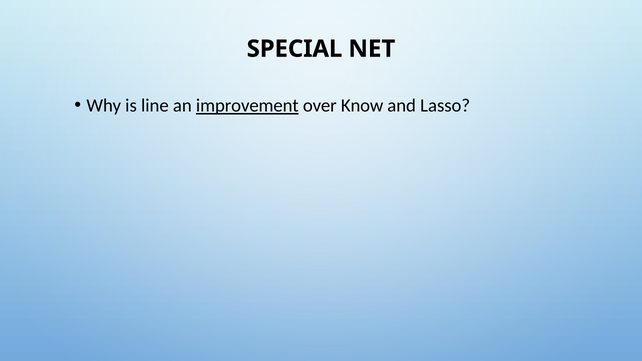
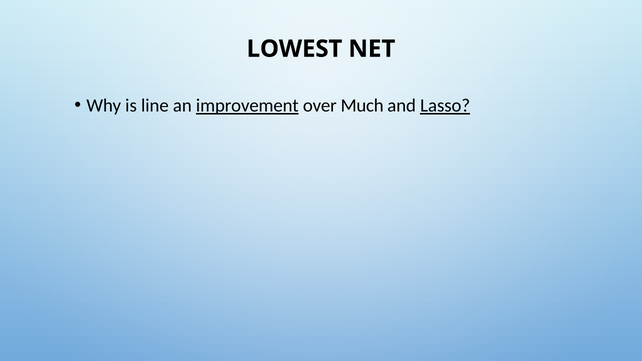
SPECIAL: SPECIAL -> LOWEST (294, 49)
Know: Know -> Much (362, 106)
Lasso underline: none -> present (445, 106)
